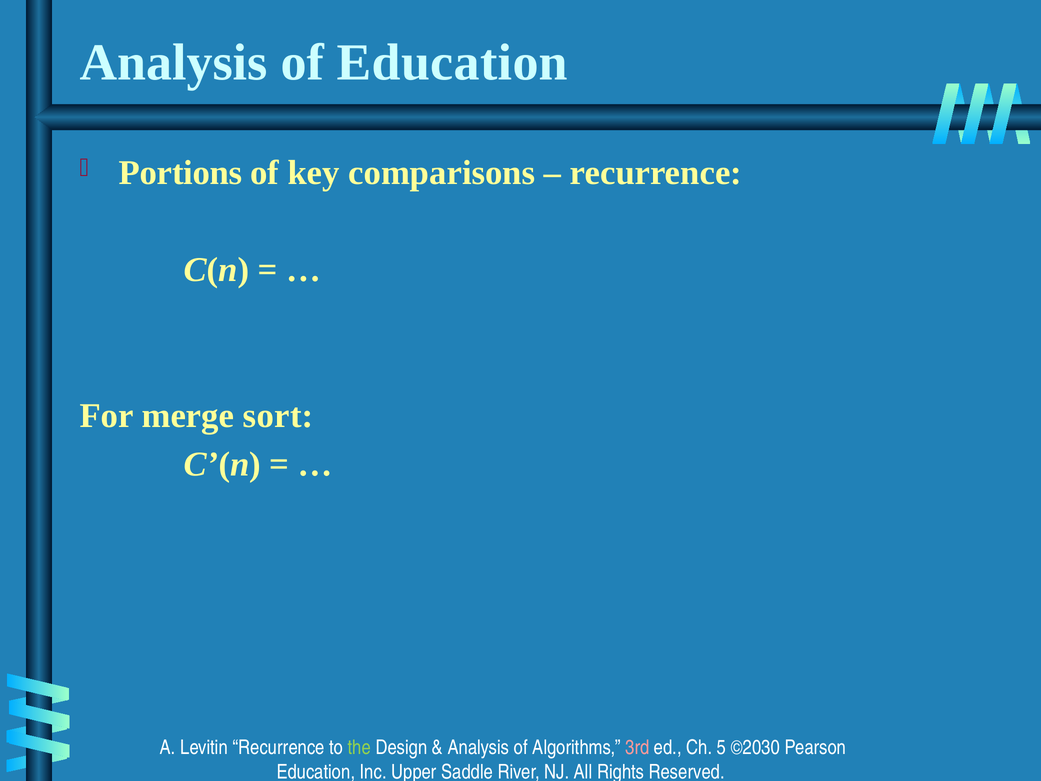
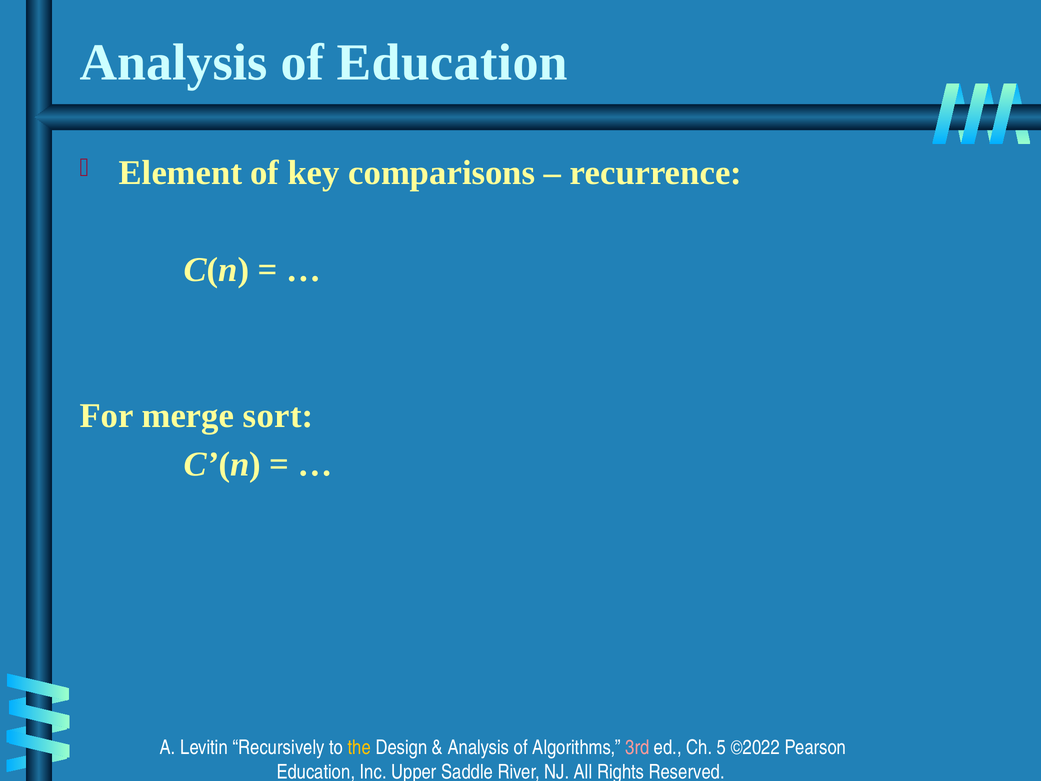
Portions: Portions -> Element (180, 173)
Levitin Recurrence: Recurrence -> Recursively (279, 747)
the colour: light green -> yellow (359, 747)
©2030: ©2030 -> ©2022 (755, 747)
